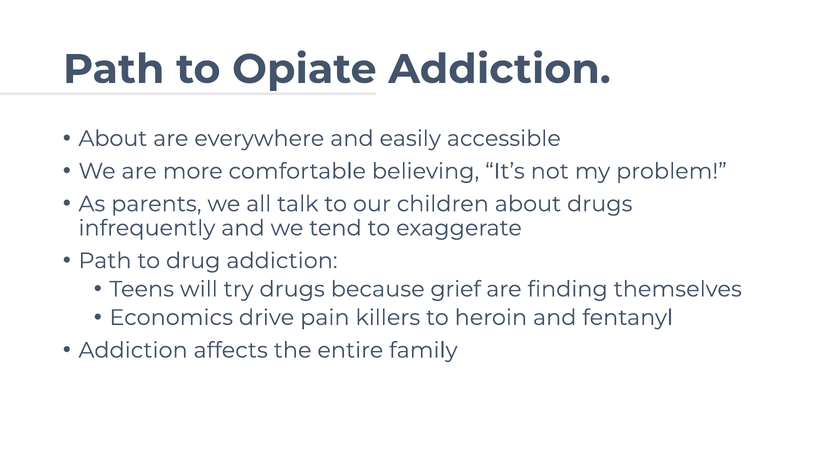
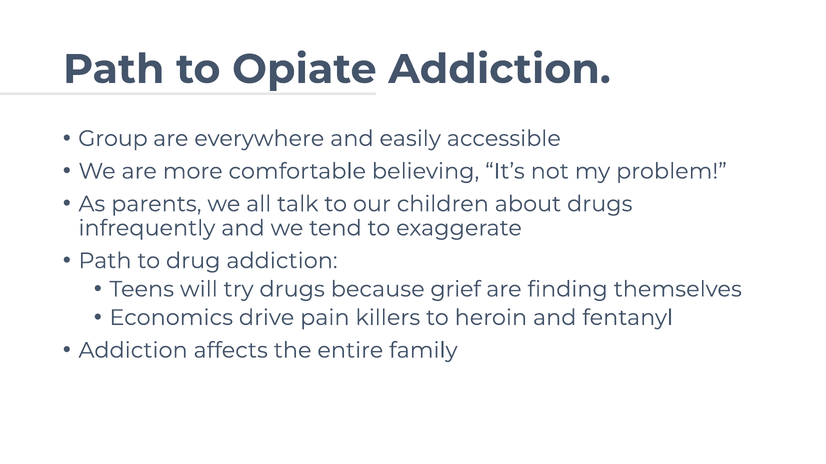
About: About -> Group (113, 139)
